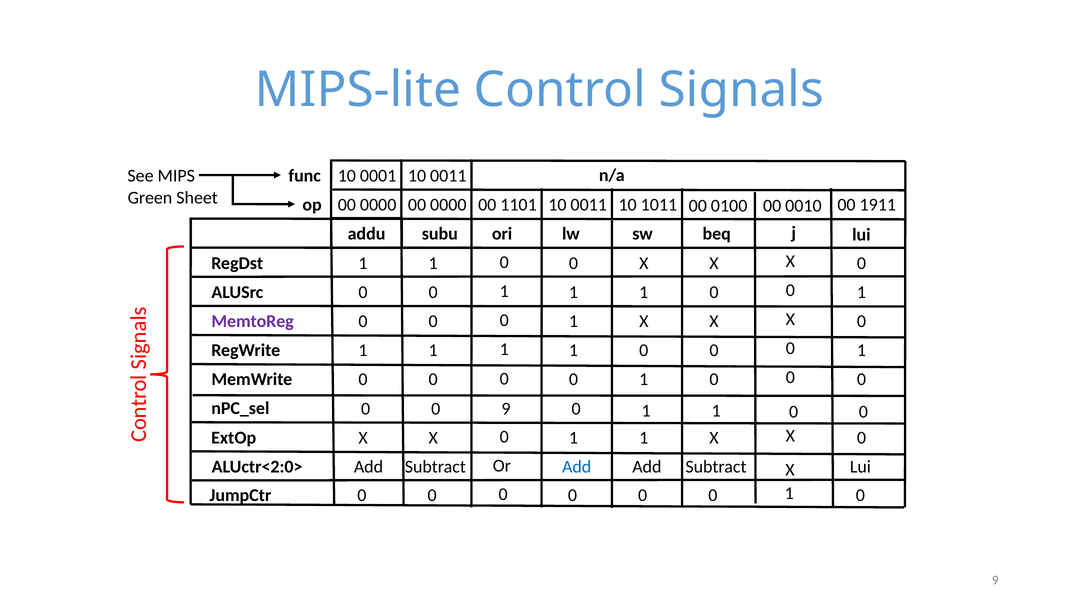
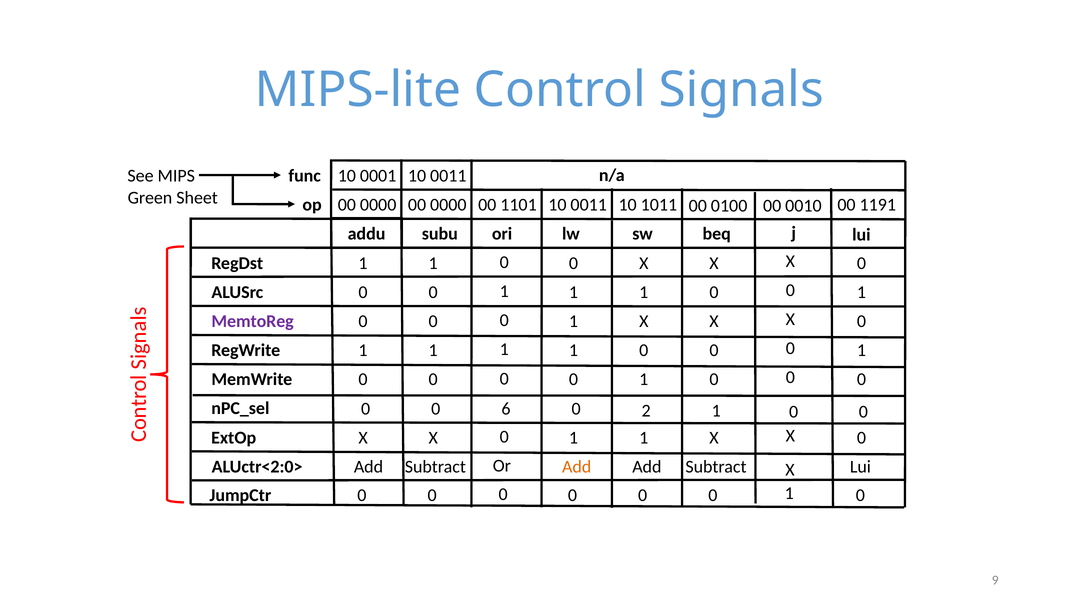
1911: 1911 -> 1191 (878, 205)
0 9: 9 -> 6 (506, 409)
1: 1 -> 2 (646, 411)
Add colour: blue -> orange (577, 467)
